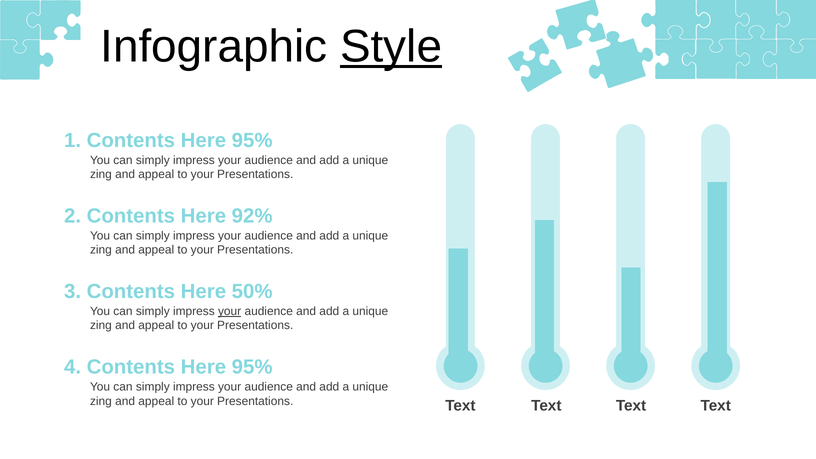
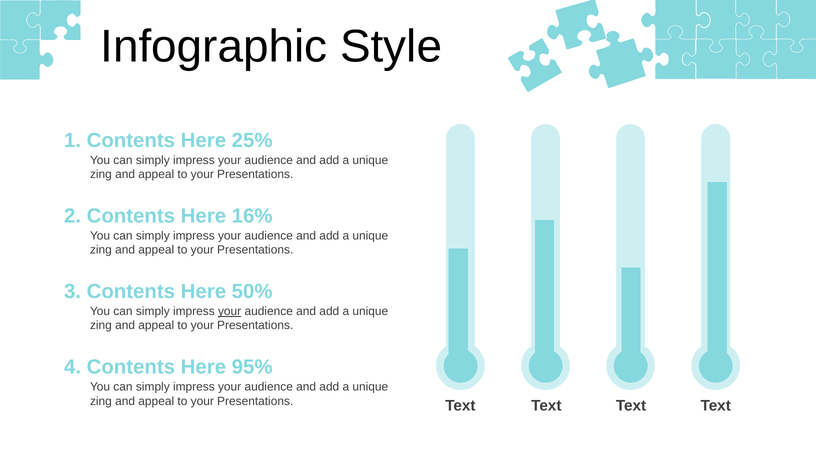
Style underline: present -> none (391, 47)
1 Contents Here 95%: 95% -> 25% (252, 141)
92%: 92% -> 16% (252, 216)
